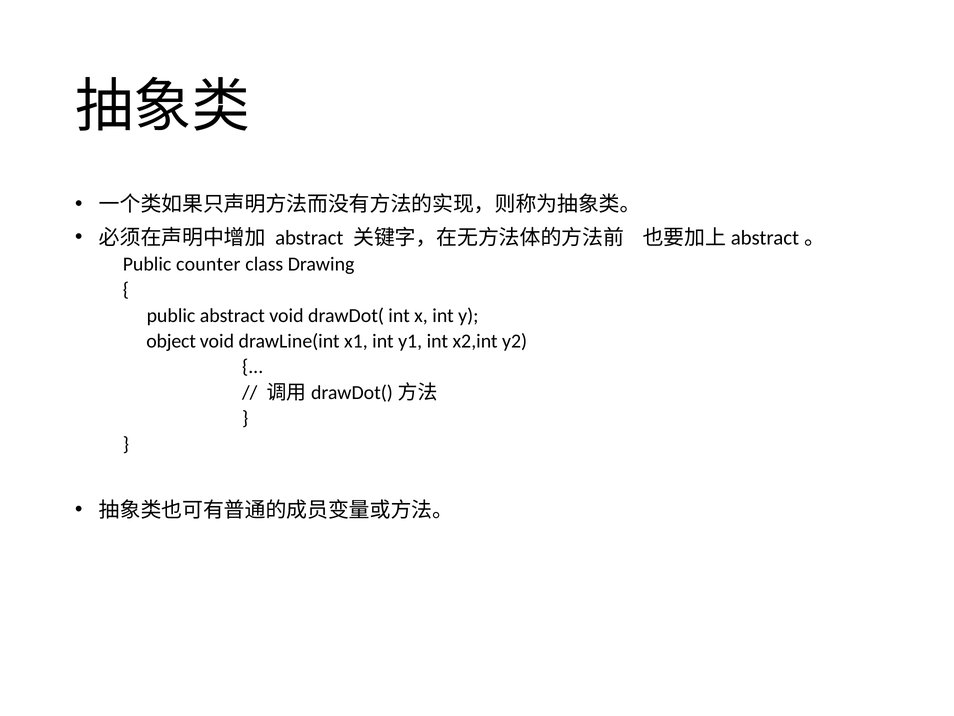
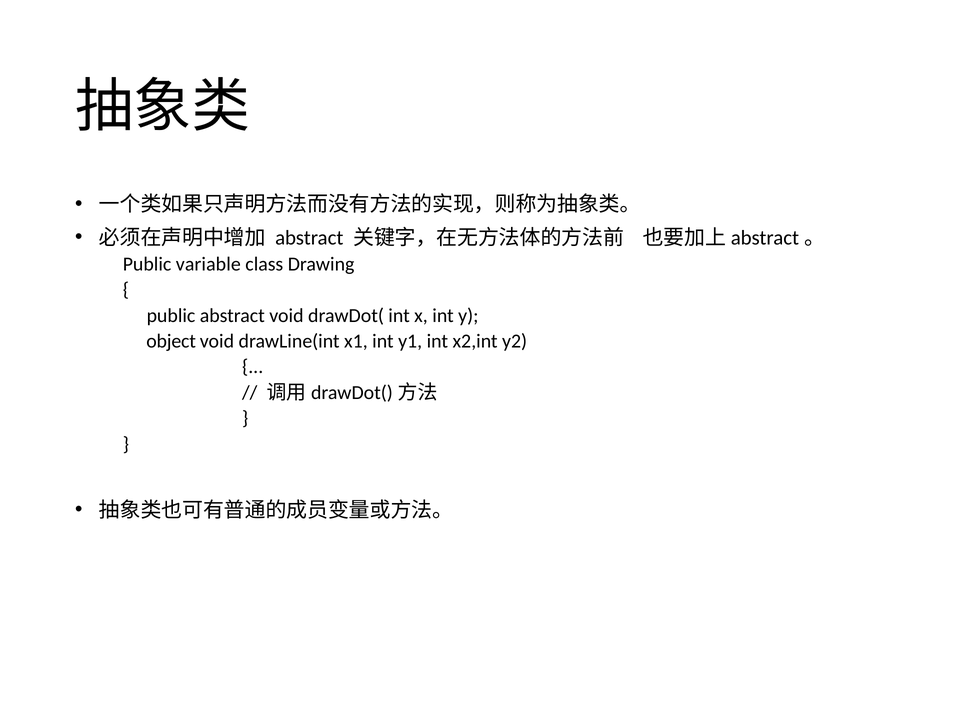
counter: counter -> variable (208, 264)
